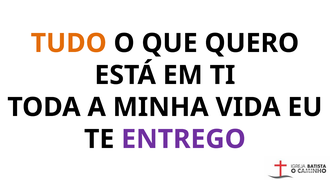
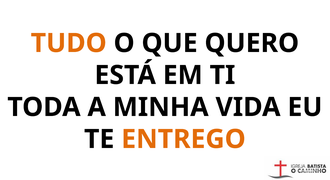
ENTREGO colour: purple -> orange (183, 139)
